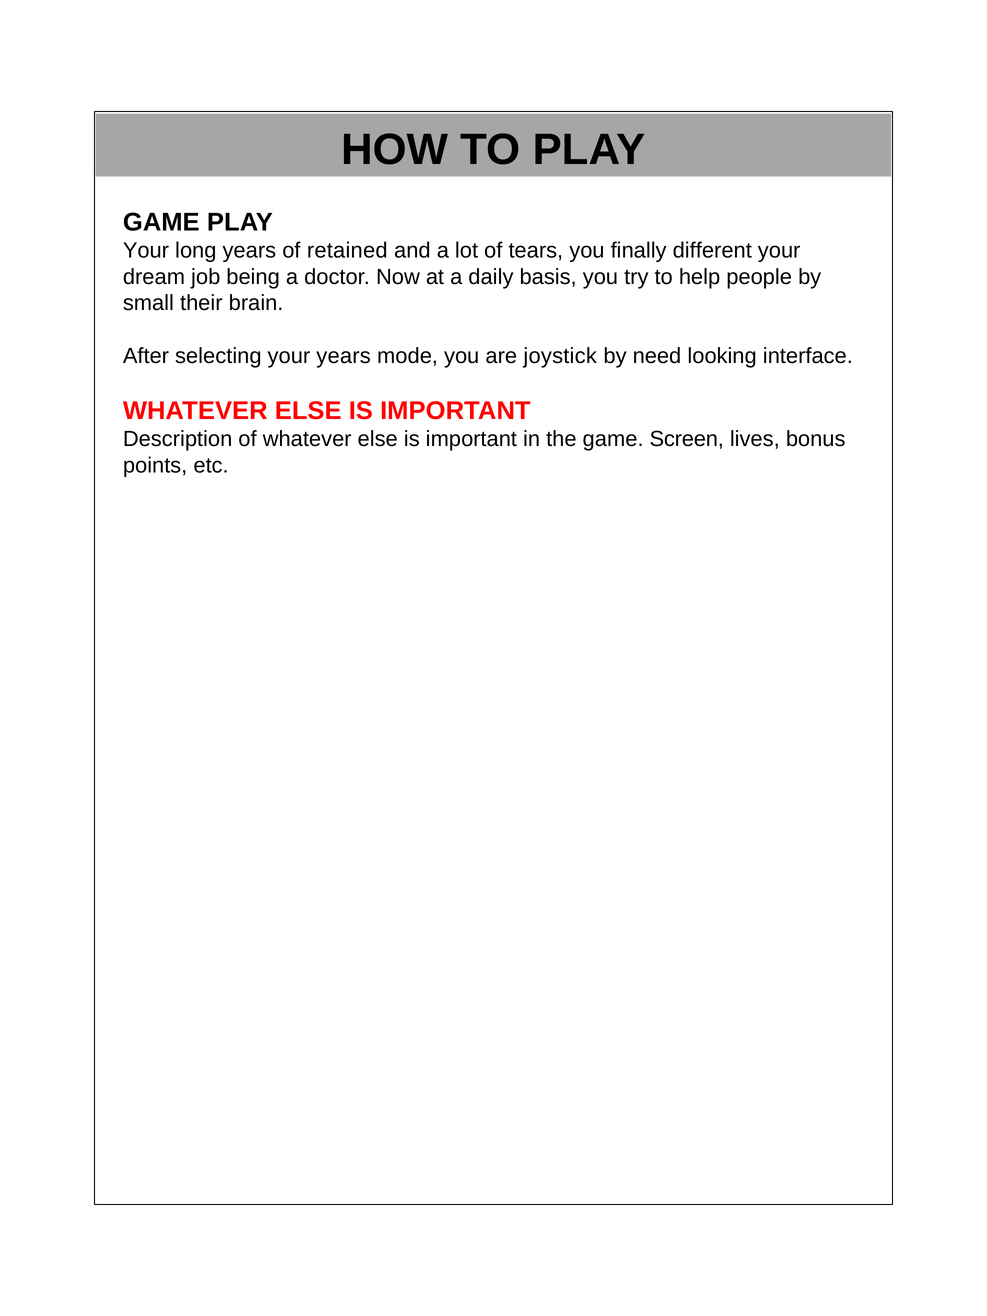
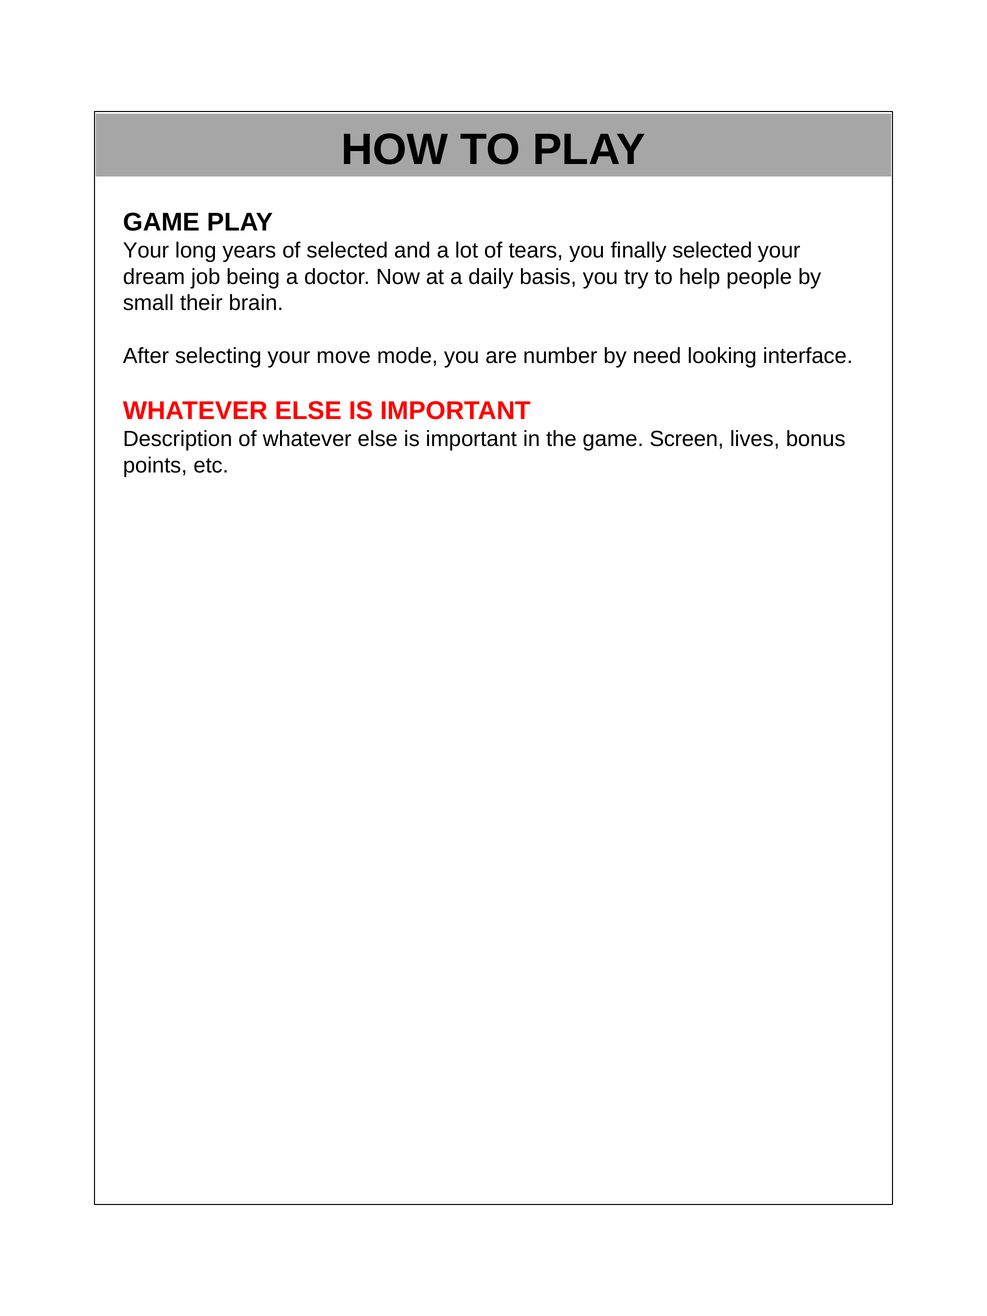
of retained: retained -> selected (347, 251)
finally different: different -> selected (712, 251)
your years: years -> move (344, 356)
joystick: joystick -> number (560, 356)
